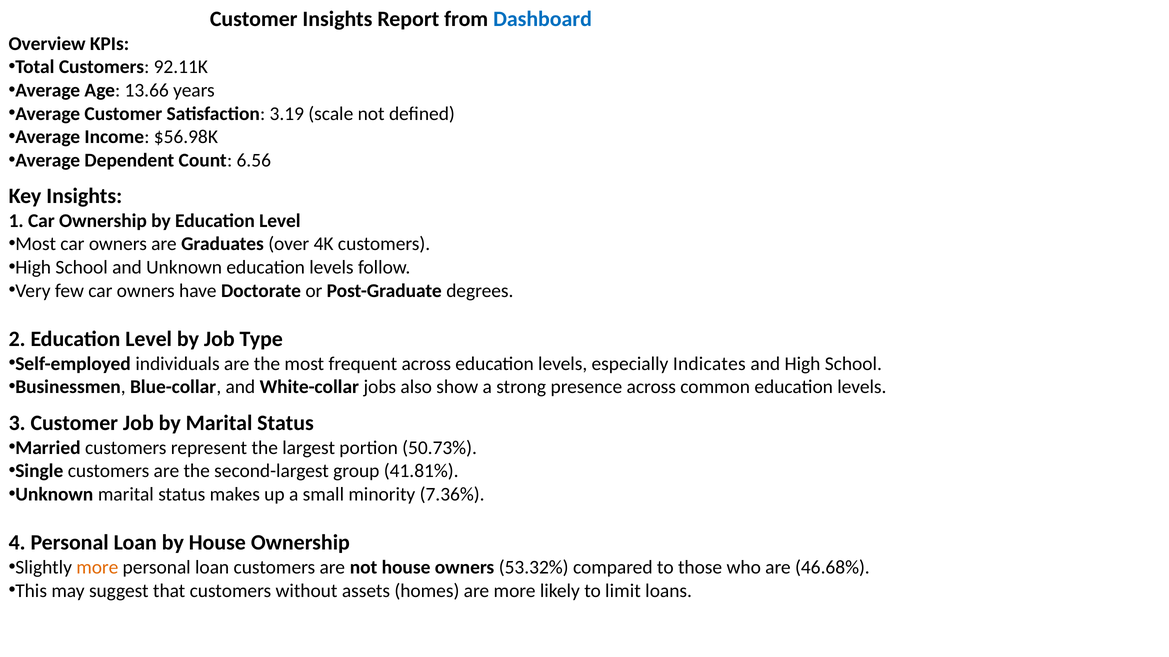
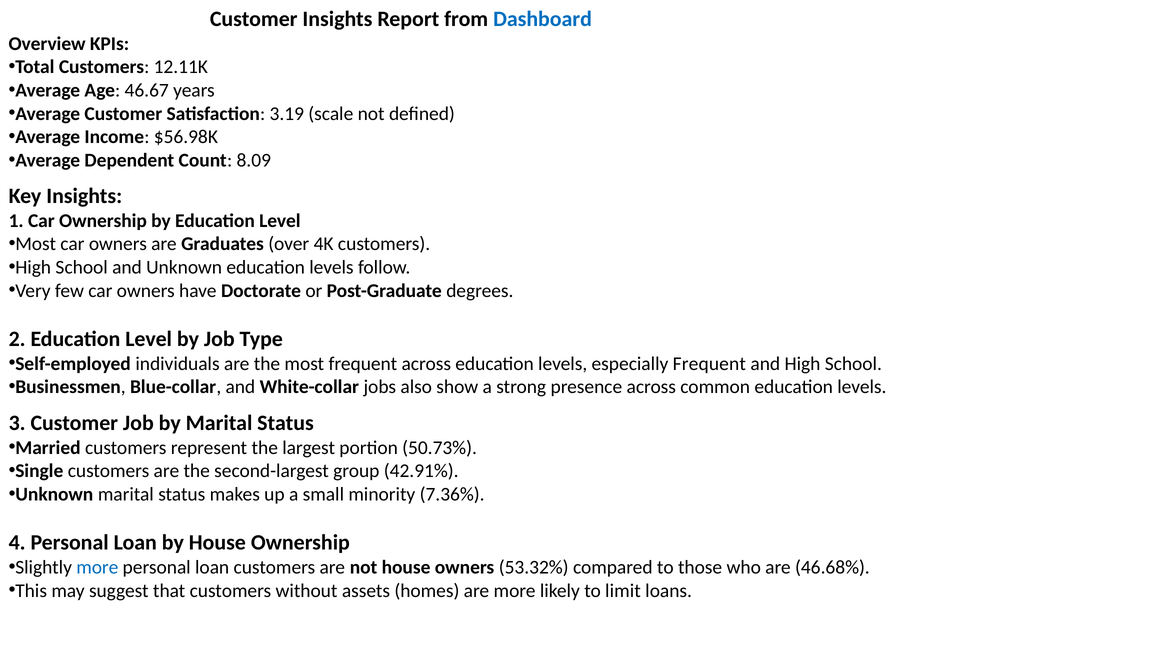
92.11K: 92.11K -> 12.11K (181, 67)
13.66: 13.66 -> 46.67 (147, 90)
6.56: 6.56 -> 8.09 (254, 160)
especially Indicates: Indicates -> Frequent (709, 364)
41.81%: 41.81% -> 42.91% (421, 471)
more colour: orange -> blue (97, 568)
